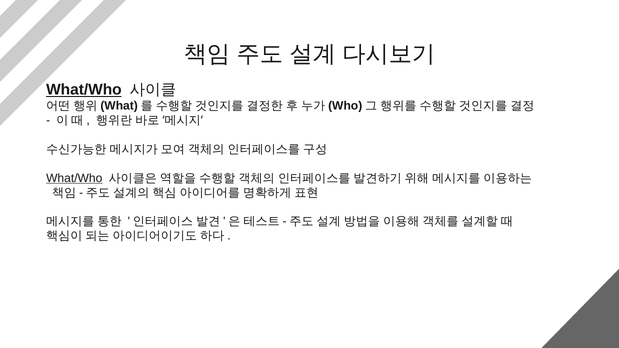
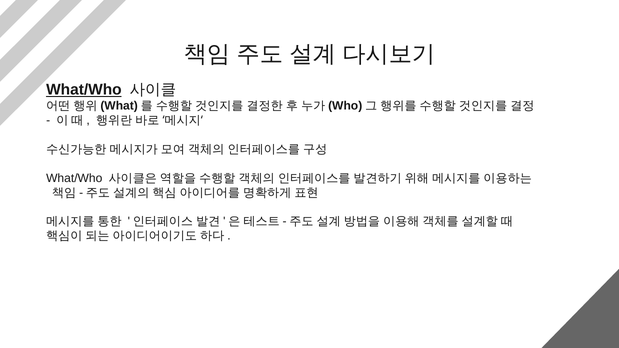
What/Who underline: present -> none (74, 178)
